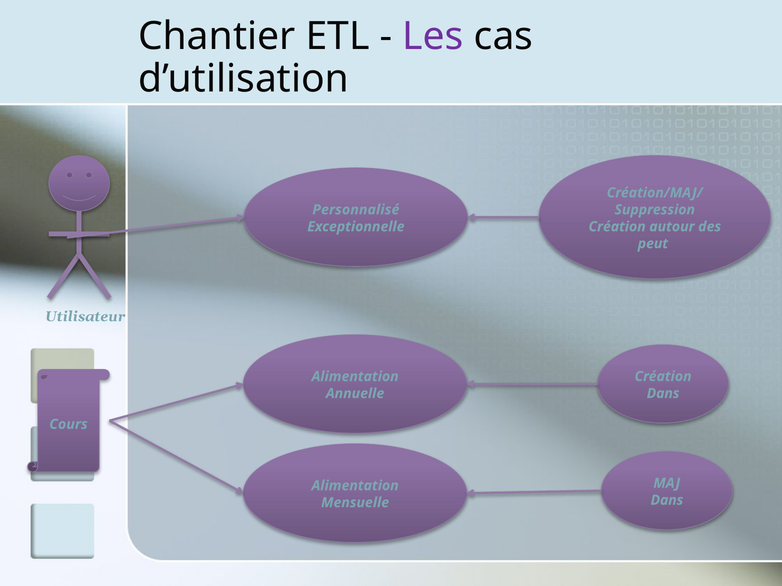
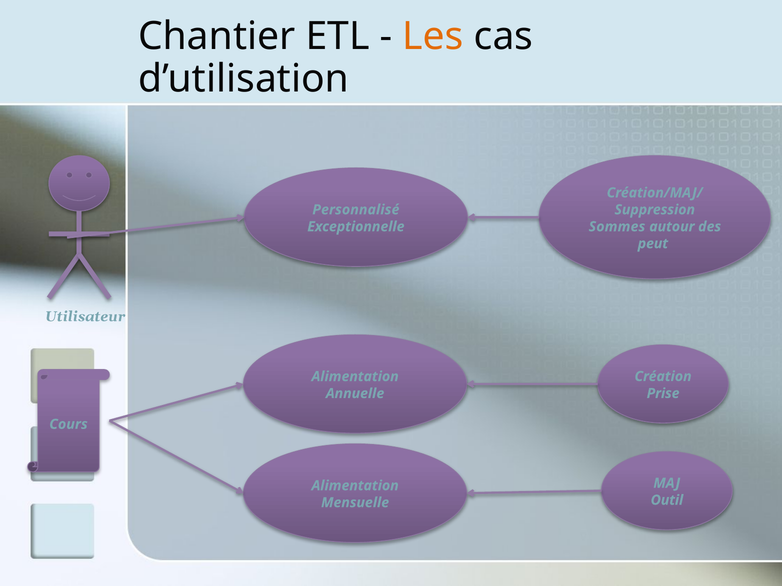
Les colour: purple -> orange (433, 37)
Création: Création -> Sommes (617, 227)
Dans: Dans -> Prise (663, 394)
Dans: Dans -> Outil (667, 501)
